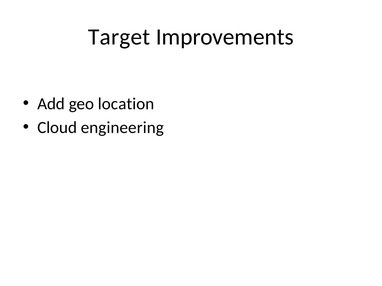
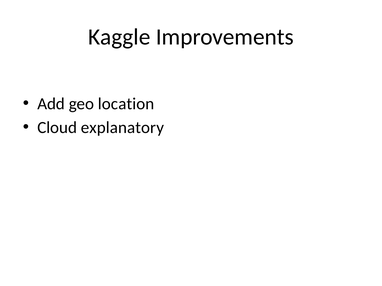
Target: Target -> Kaggle (119, 37)
engineering: engineering -> explanatory (122, 128)
